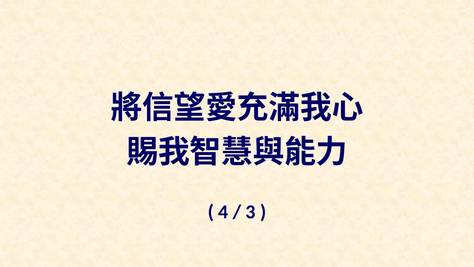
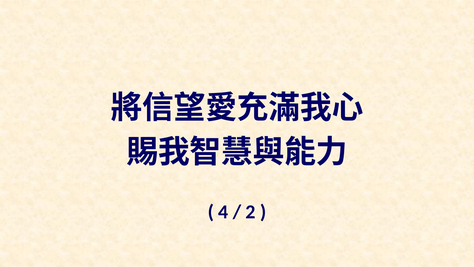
3: 3 -> 2 (251, 212)
